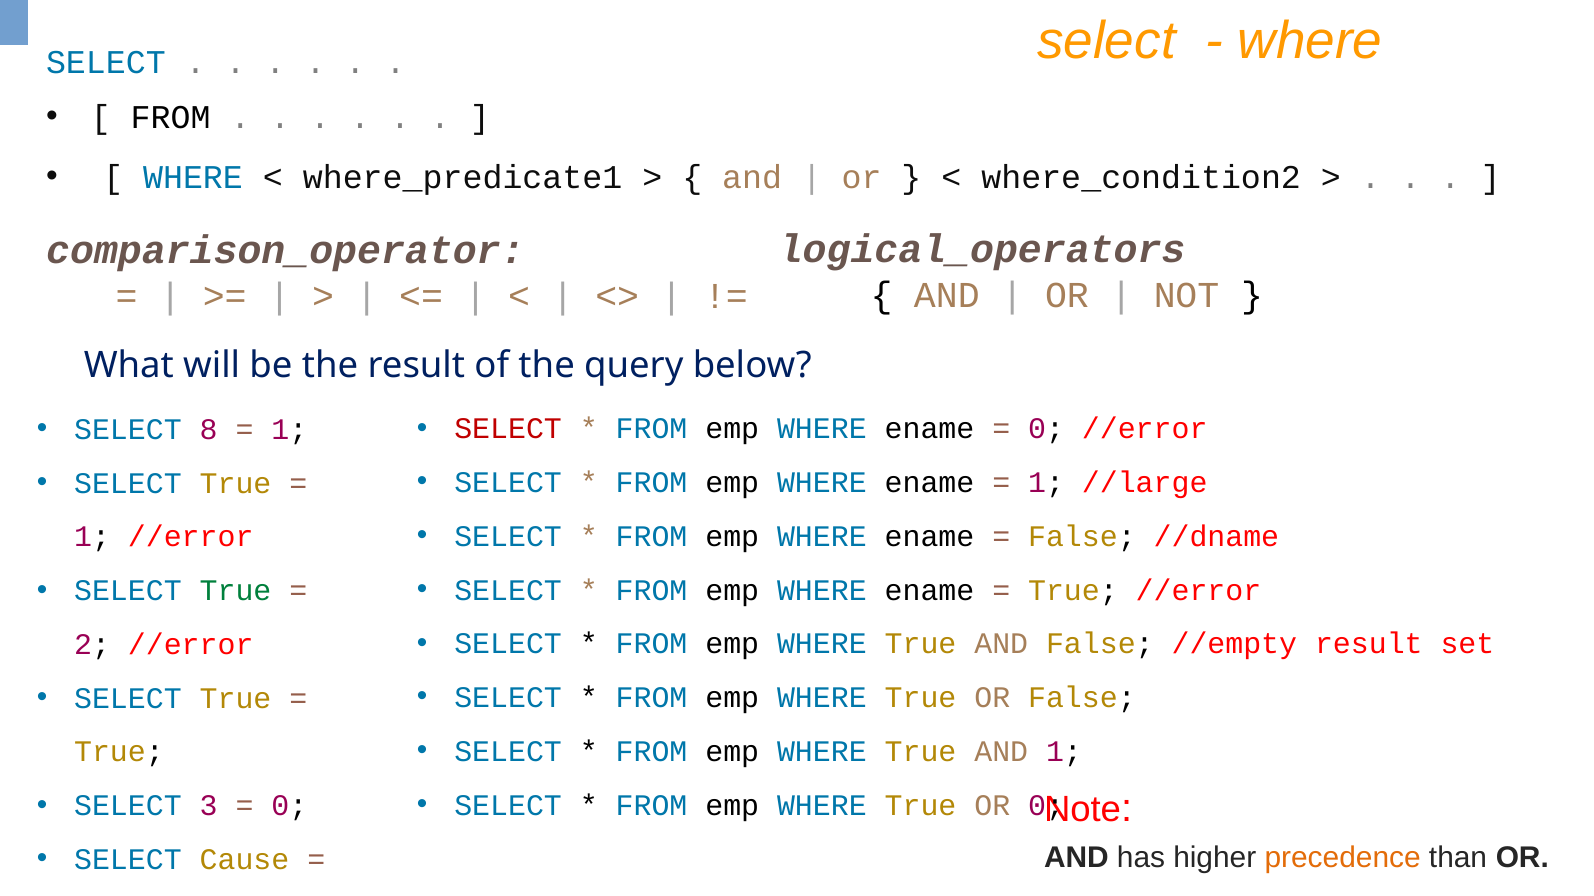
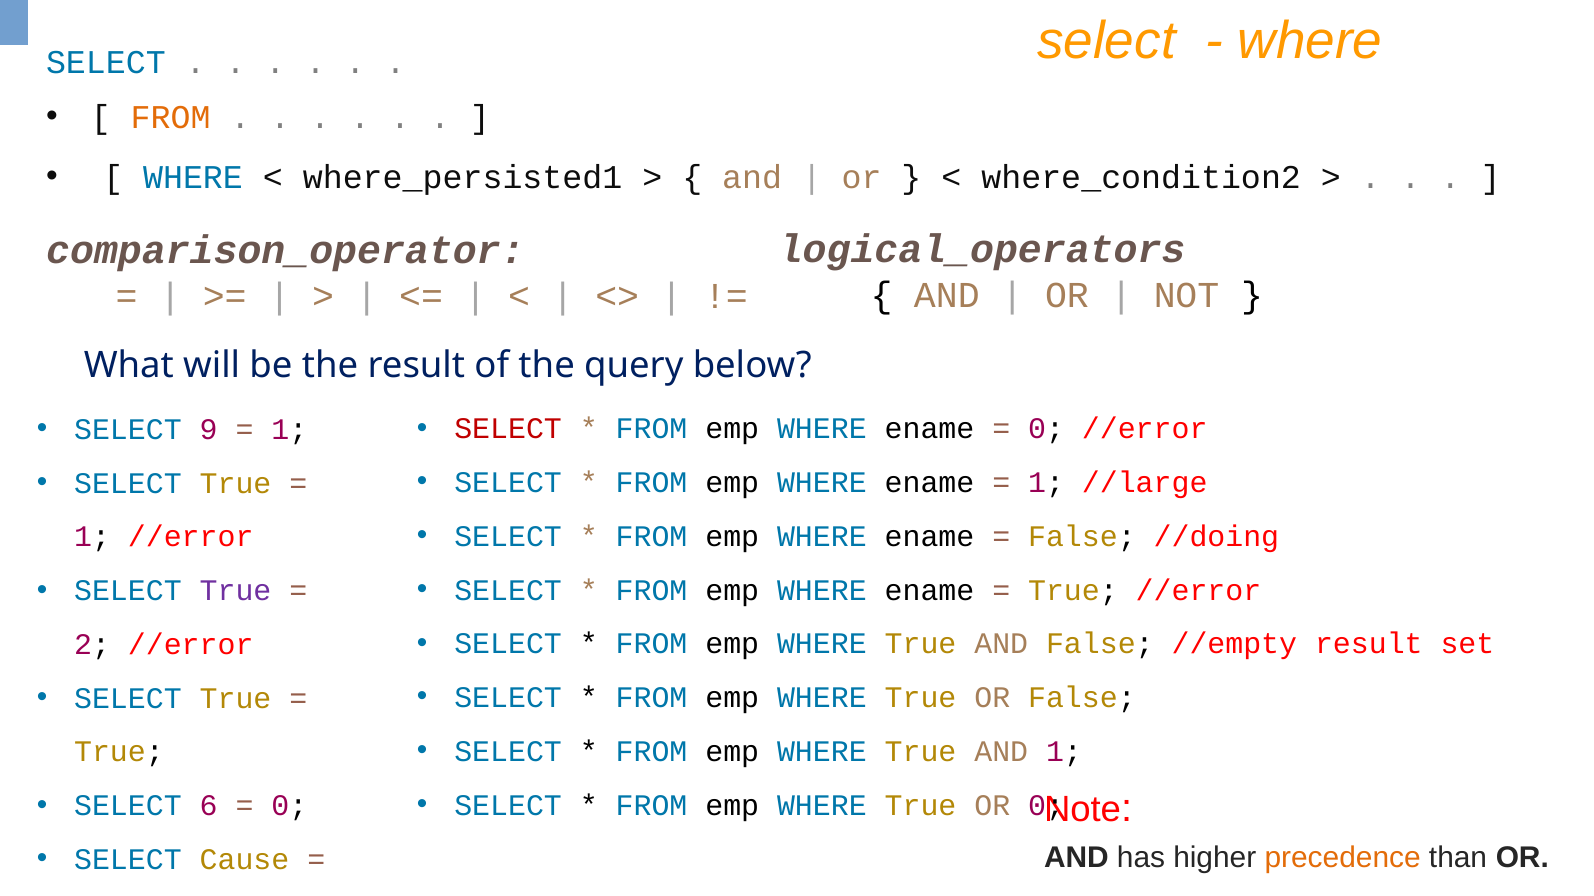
FROM colour: black -> orange (171, 118)
where_predicate1: where_predicate1 -> where_persisted1 (463, 178)
8: 8 -> 9 (209, 430)
//dname: //dname -> //doing (1216, 537)
True colour: green -> purple (236, 591)
3: 3 -> 6 (209, 806)
